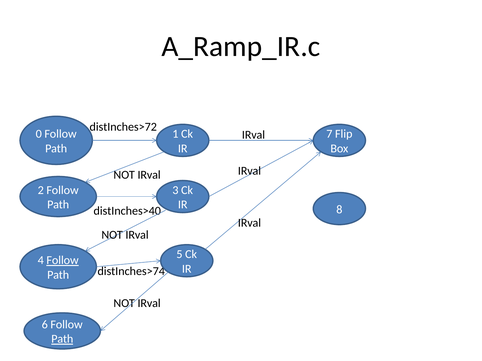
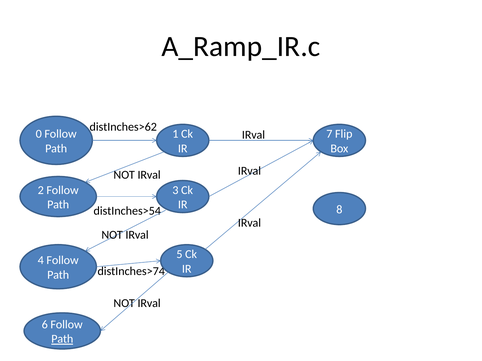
distInches>72: distInches>72 -> distInches>62 (123, 127)
distInches>40: distInches>40 -> distInches>54 (127, 211)
Follow underline: present -> none (63, 261)
